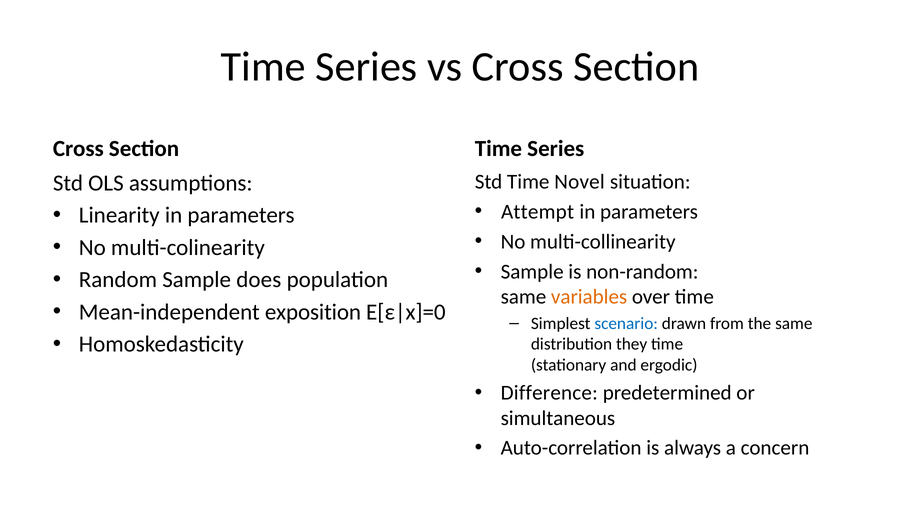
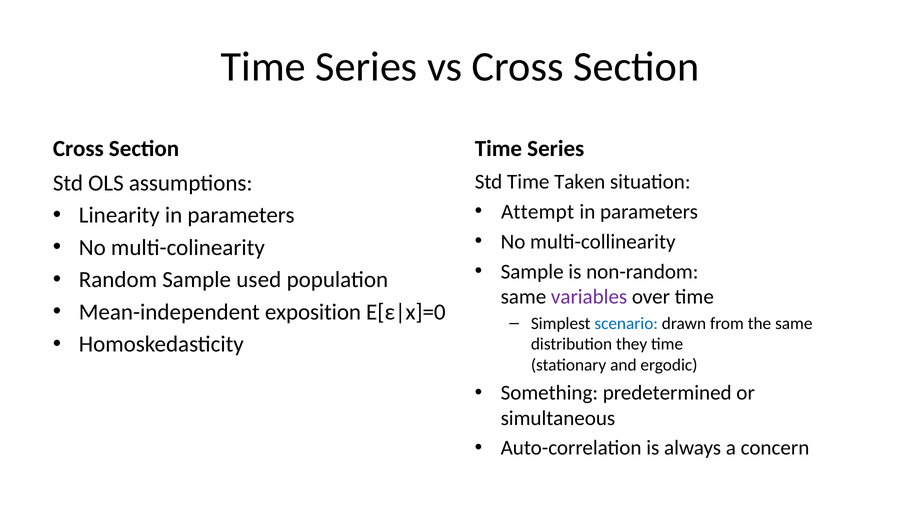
Novel: Novel -> Taken (580, 182)
does: does -> used (259, 280)
variables colour: orange -> purple (589, 297)
Difference: Difference -> Something (549, 393)
